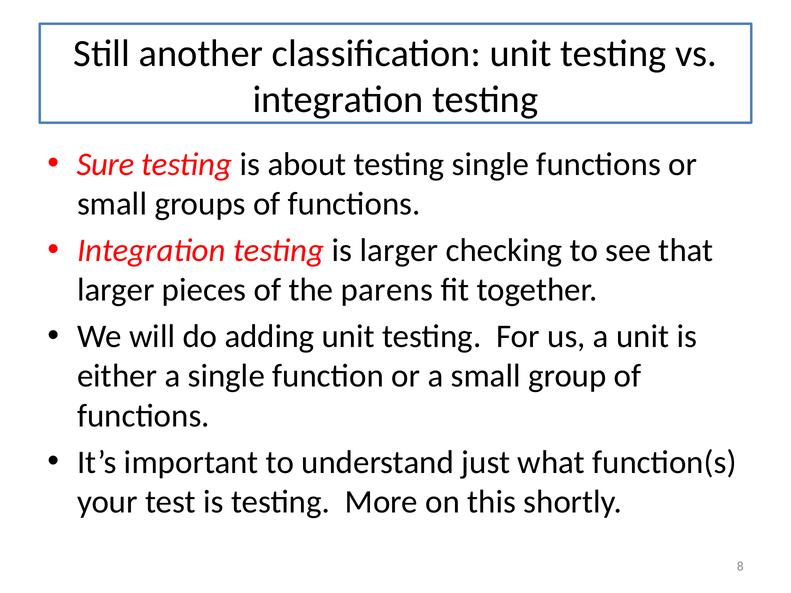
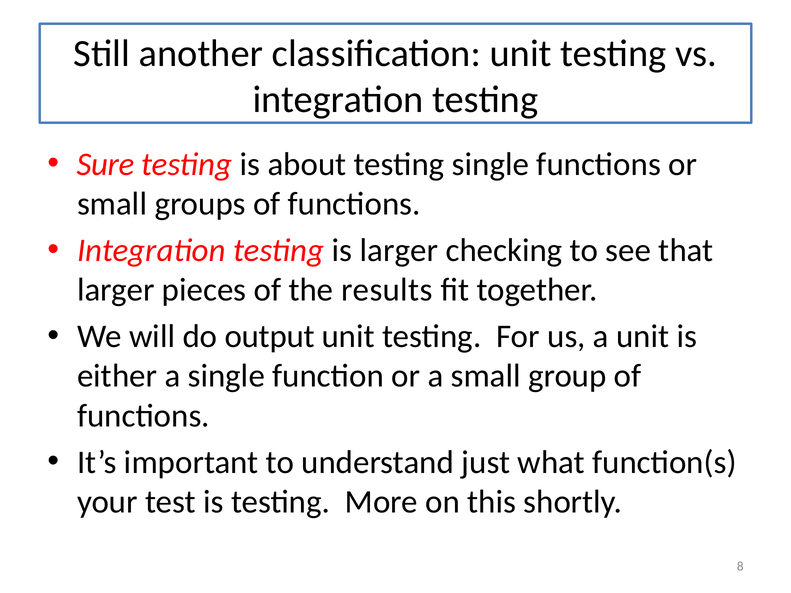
parens: parens -> results (387, 290)
adding: adding -> output (270, 337)
